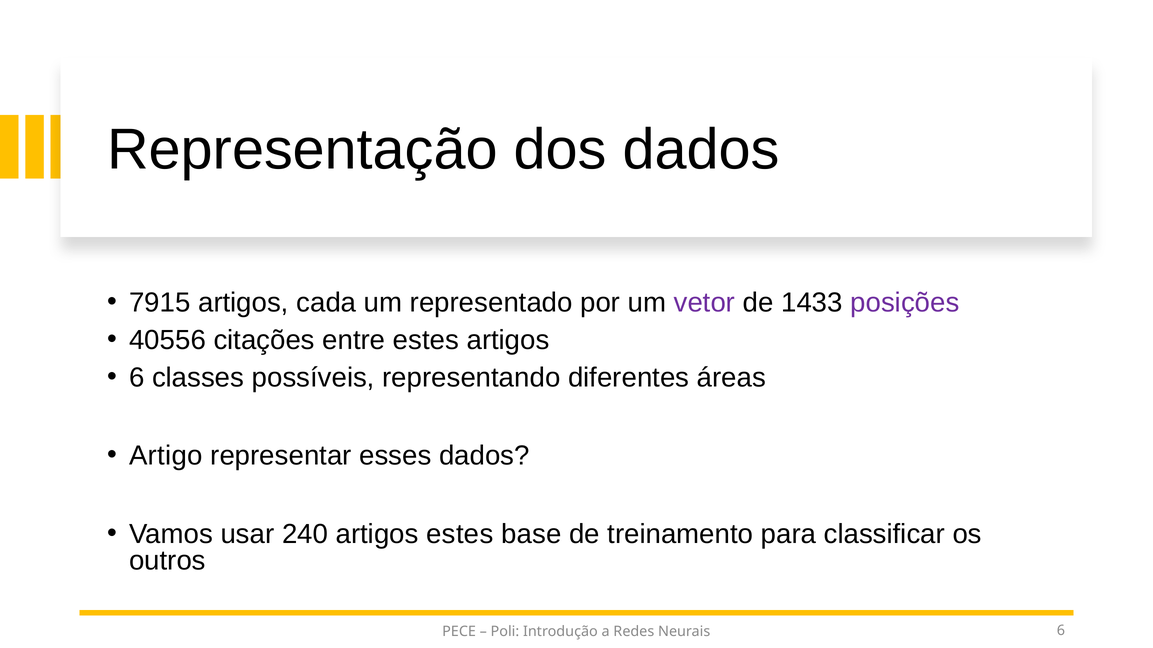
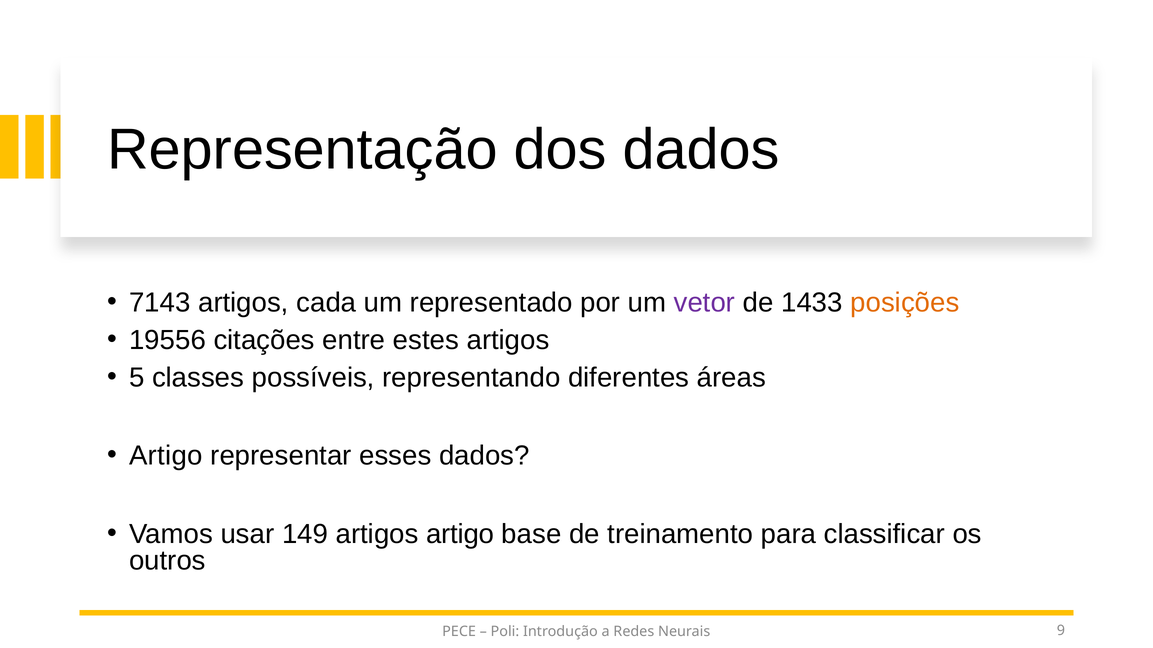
7915: 7915 -> 7143 (160, 303)
posições colour: purple -> orange (905, 303)
40556: 40556 -> 19556 (167, 340)
6: 6 -> 5 (137, 378)
240: 240 -> 149 (305, 534)
artigos estes: estes -> artigo (460, 534)
Neurais 6: 6 -> 9 (1061, 631)
